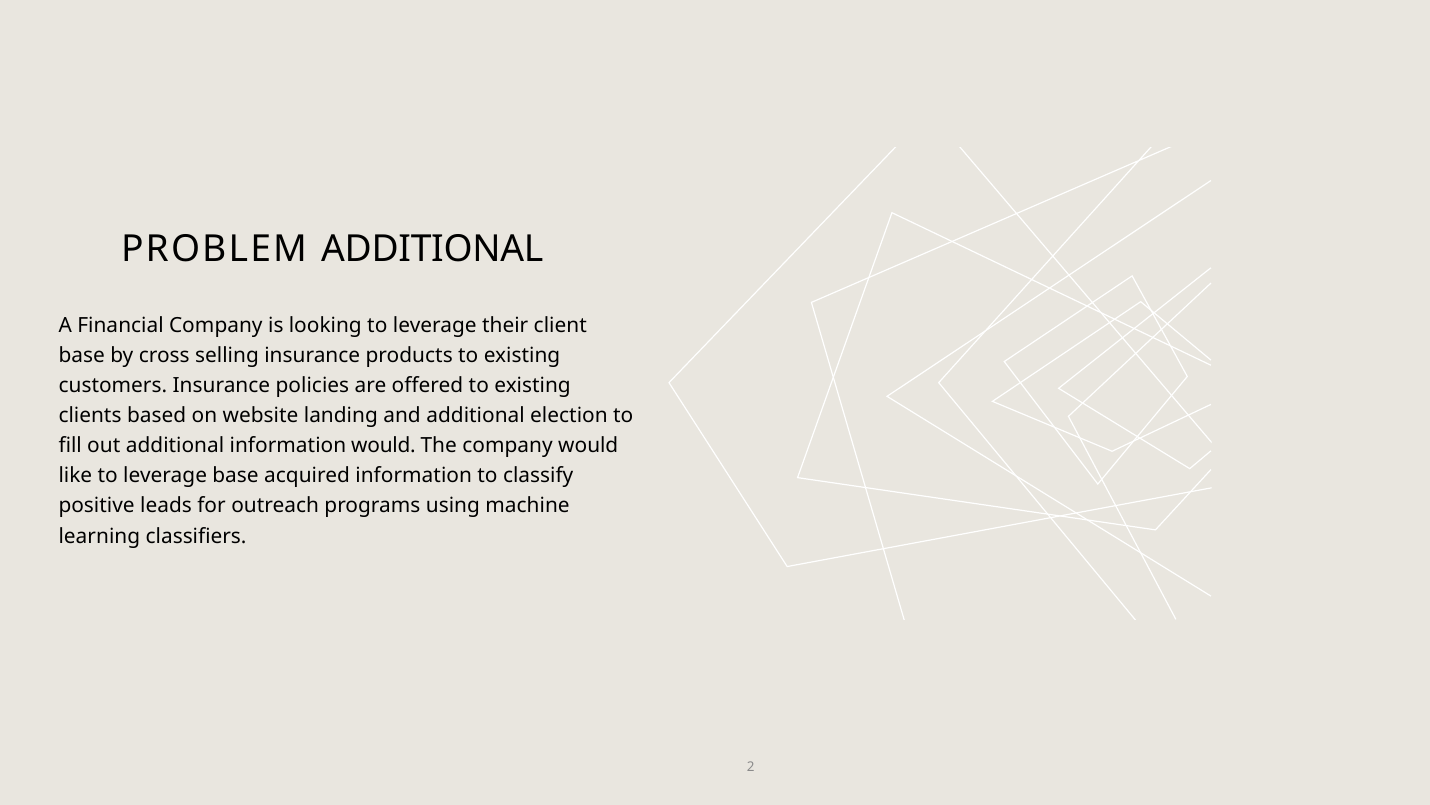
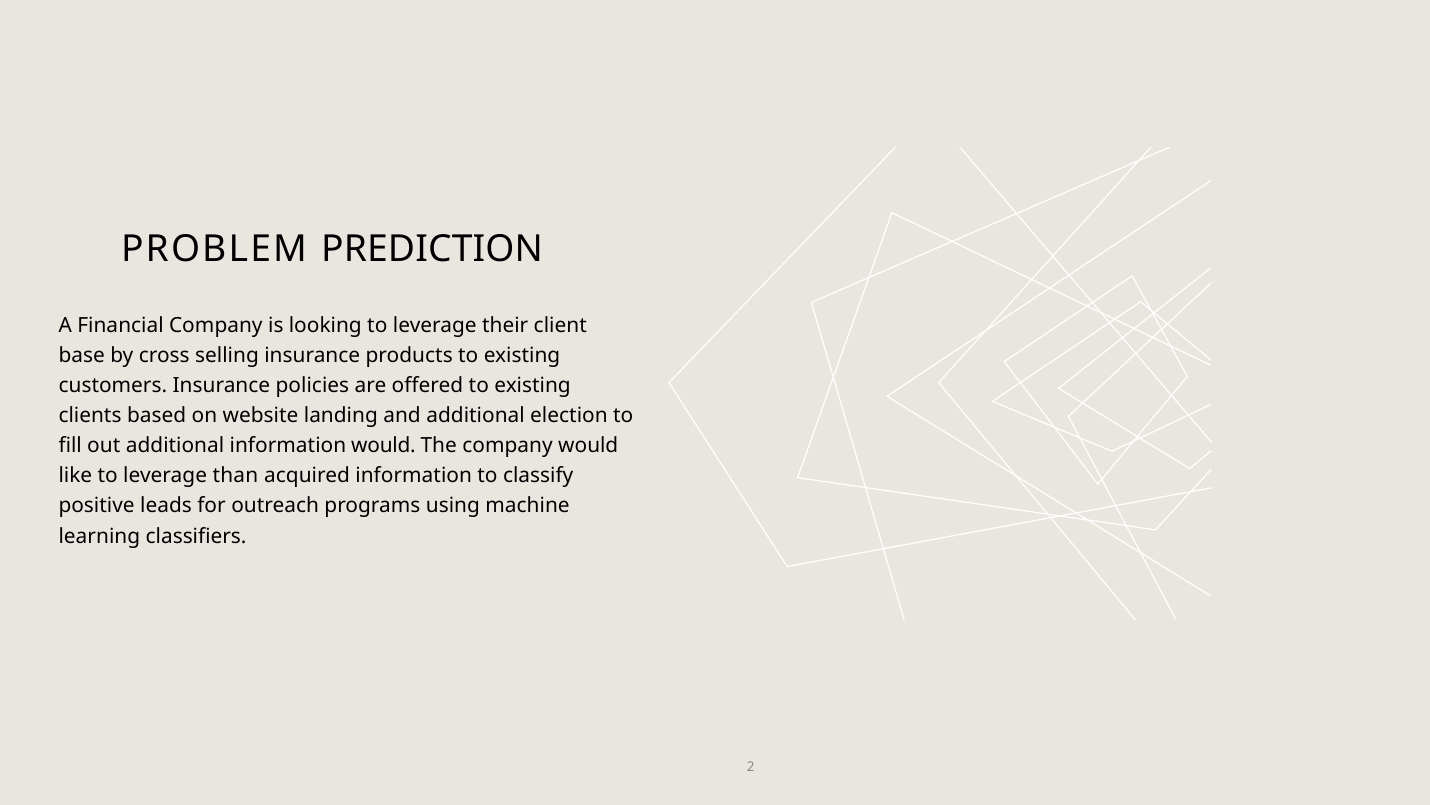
PROBLEM ADDITIONAL: ADDITIONAL -> PREDICTION (432, 249)
leverage base: base -> than (235, 476)
